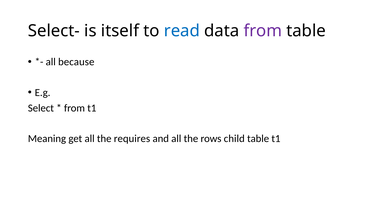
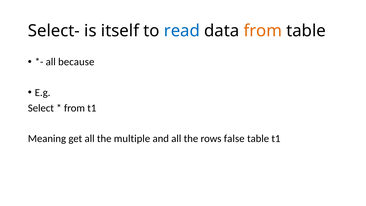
from colour: purple -> orange (263, 31)
requires: requires -> multiple (132, 139)
child: child -> false (234, 139)
